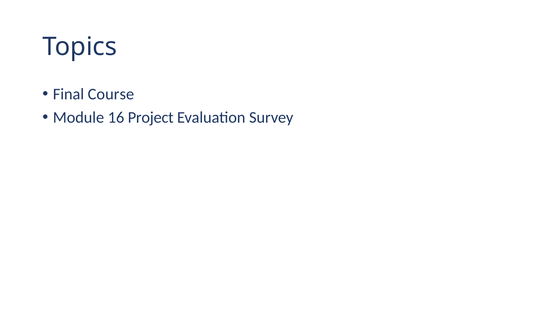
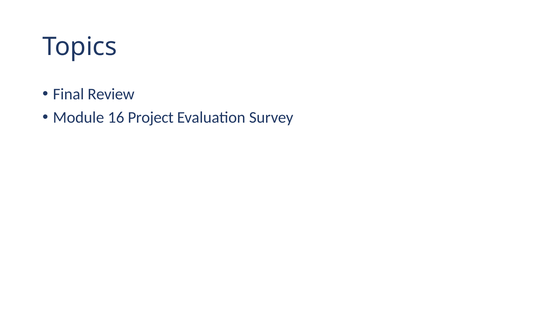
Course: Course -> Review (111, 94)
